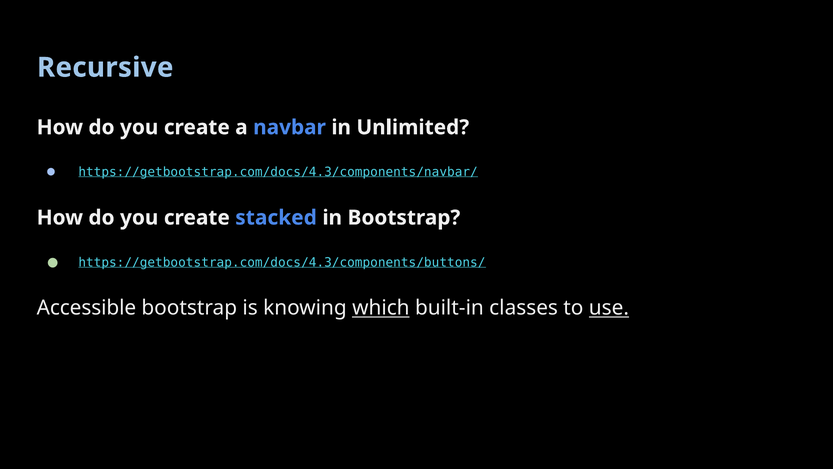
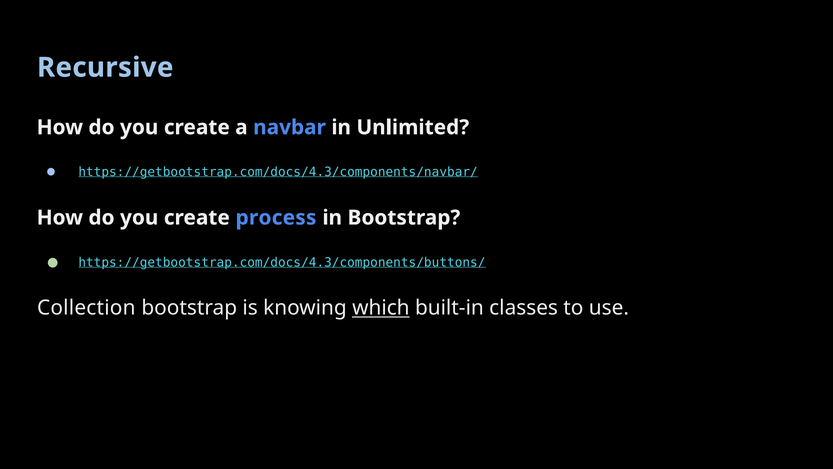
stacked: stacked -> process (276, 218)
Accessible: Accessible -> Collection (86, 308)
use underline: present -> none (609, 308)
